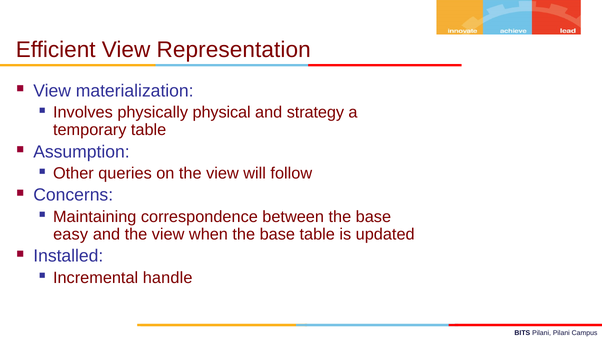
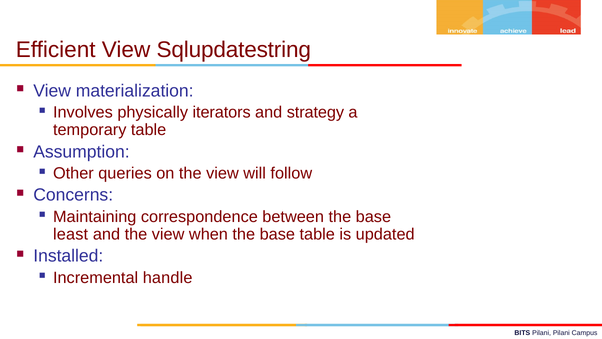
Representation: Representation -> Sqlupdatestring (234, 50)
physical: physical -> iterators (222, 112)
easy: easy -> least (71, 234)
